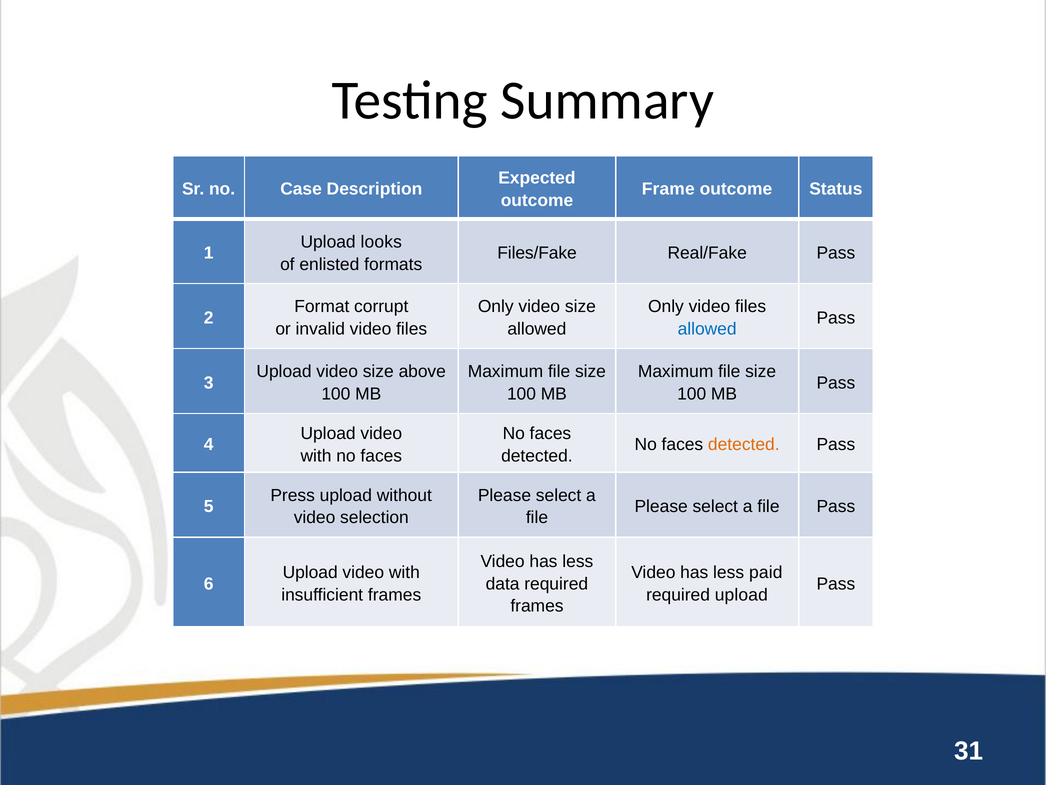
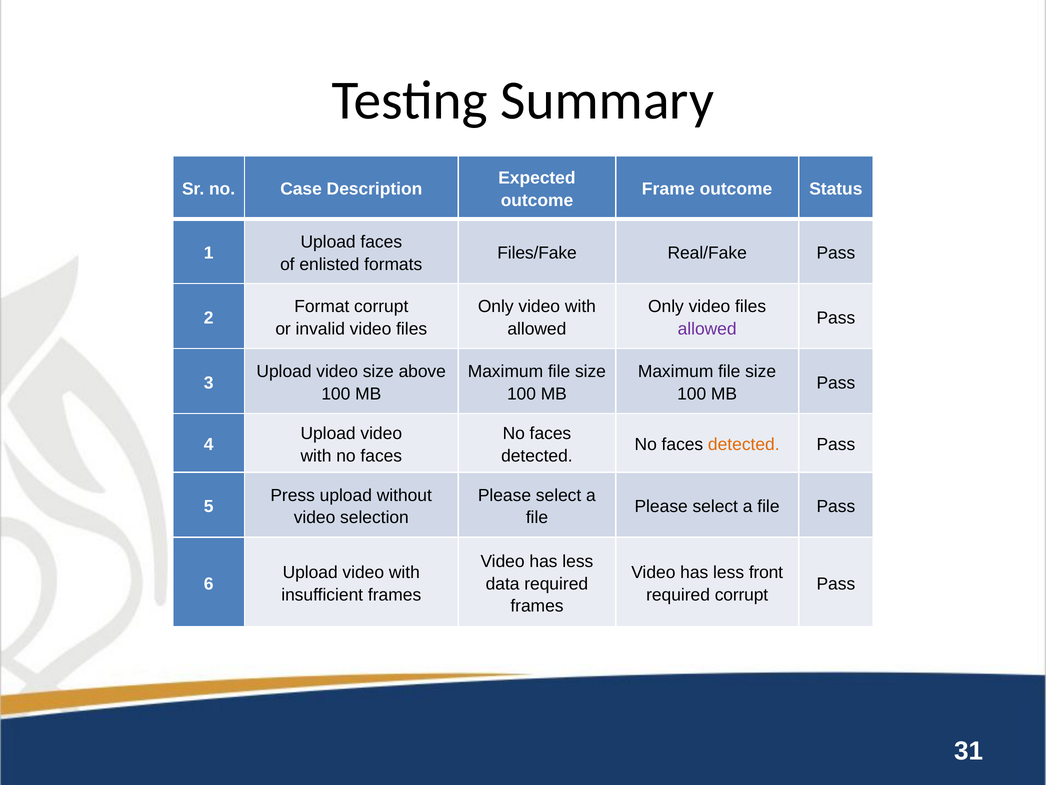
Upload looks: looks -> faces (381, 242)
Only video size: size -> with (580, 306)
allowed colour: blue -> purple (707, 329)
paid: paid -> front (766, 572)
required upload: upload -> corrupt (741, 595)
